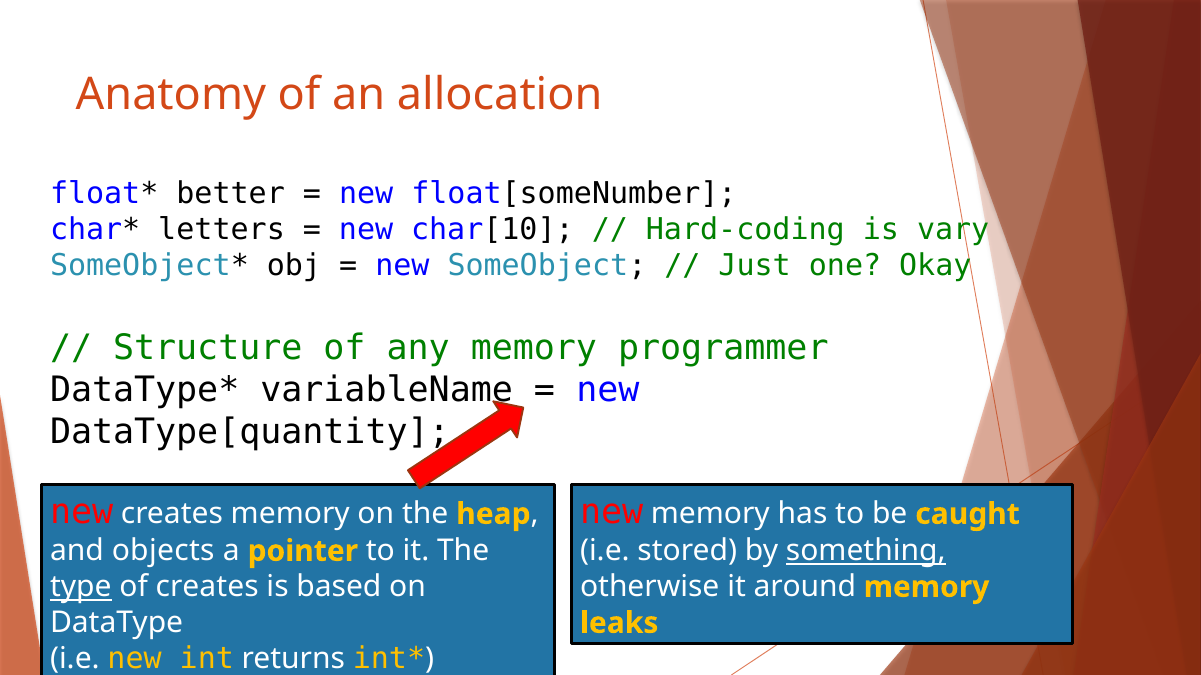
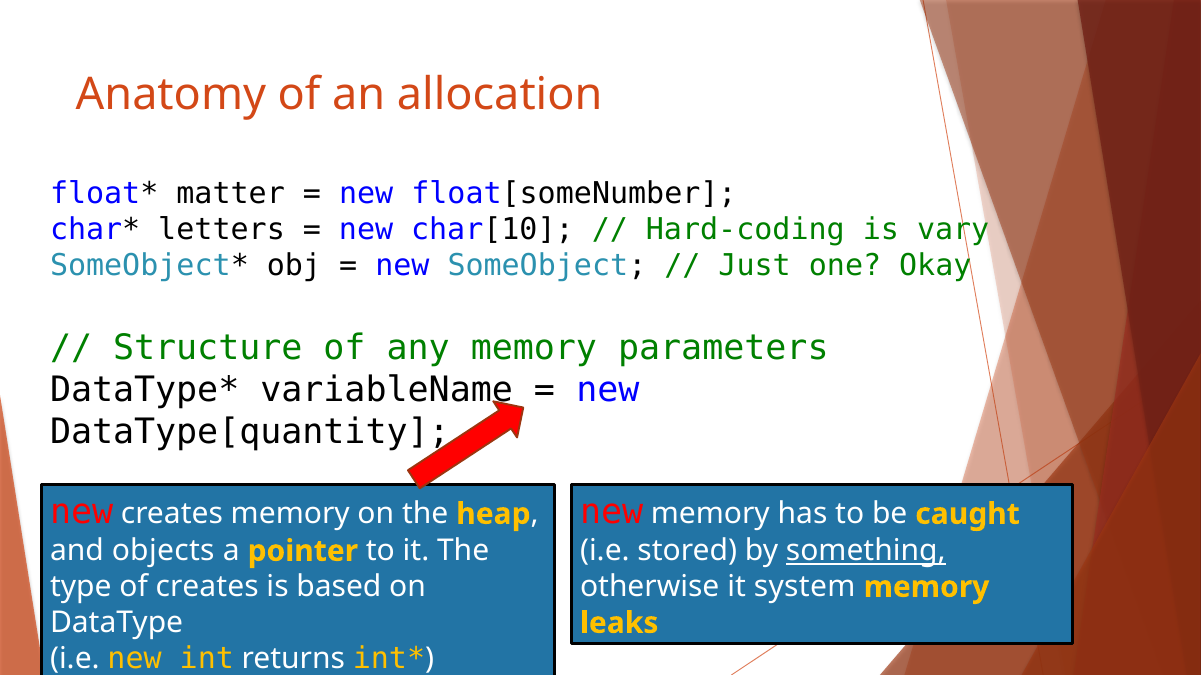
better: better -> matter (231, 194)
programmer: programmer -> parameters (723, 348)
type underline: present -> none (81, 587)
around: around -> system (805, 587)
